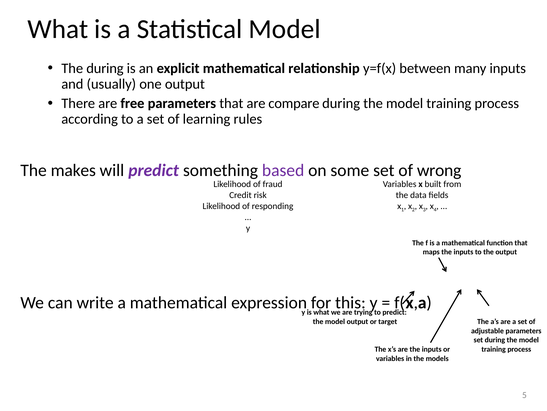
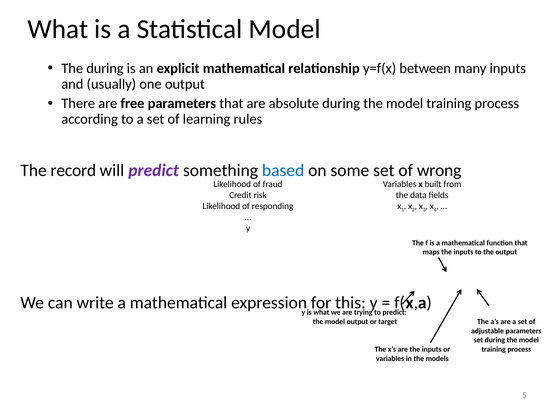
compare: compare -> absolute (294, 103)
makes: makes -> record (73, 170)
based colour: purple -> blue (283, 170)
